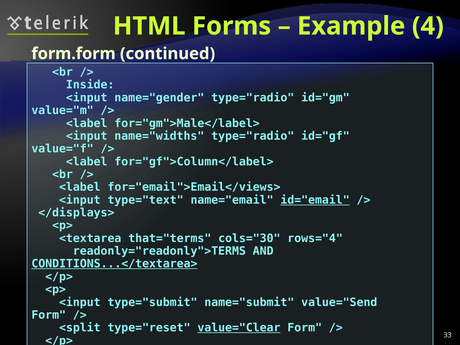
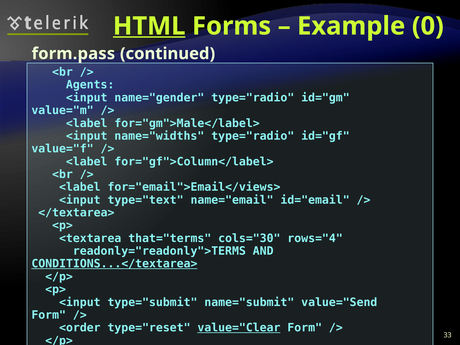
HTML underline: none -> present (149, 26)
4: 4 -> 0 (428, 26)
form.form: form.form -> form.pass (73, 54)
Inside: Inside -> Agents (90, 85)
id="email underline: present -> none (315, 200)
</displays>: </displays> -> </textarea> (76, 213)
<split: <split -> <order (80, 328)
